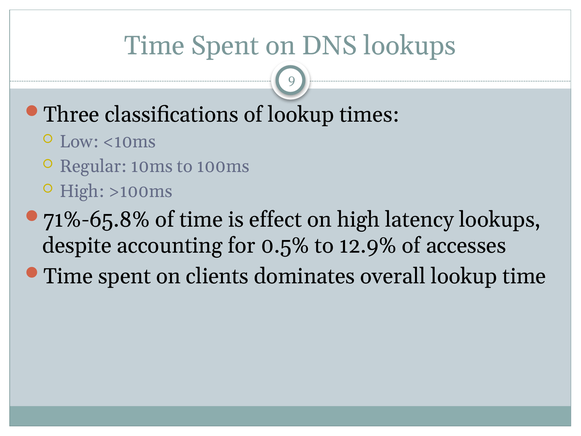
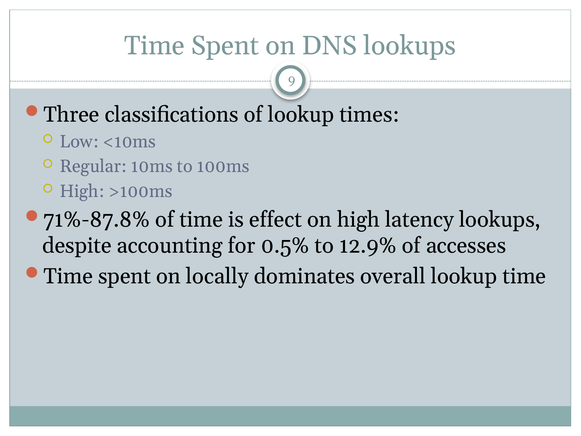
71%-65.8%: 71%-65.8% -> 71%-87.8% (97, 219)
clients: clients -> locally (217, 276)
